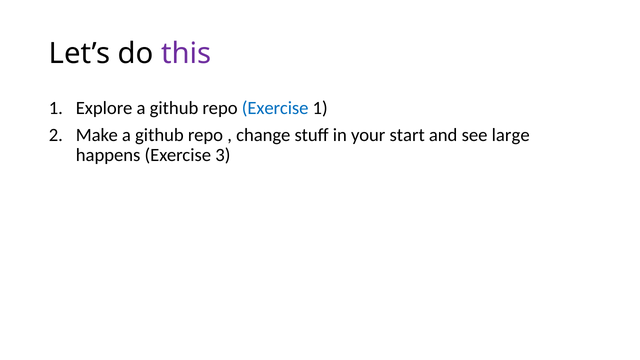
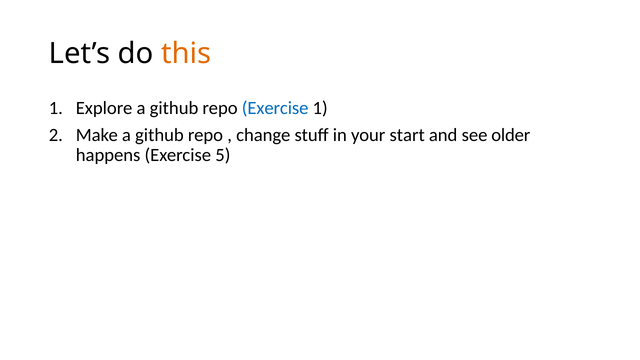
this colour: purple -> orange (186, 54)
large: large -> older (511, 135)
3: 3 -> 5 (223, 155)
